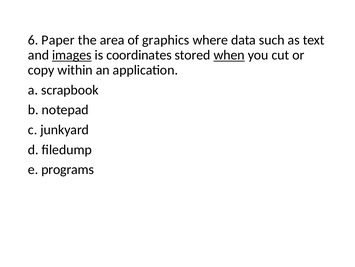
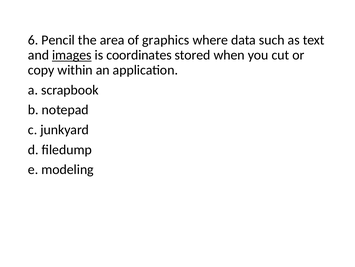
Paper: Paper -> Pencil (58, 40)
when underline: present -> none (229, 55)
programs: programs -> modeling (68, 169)
